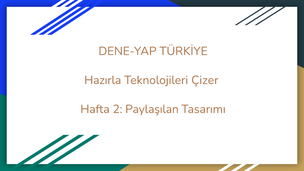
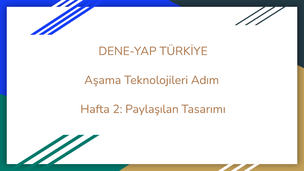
Hazırla: Hazırla -> Aşama (103, 80)
Çizer: Çizer -> Adım (205, 80)
